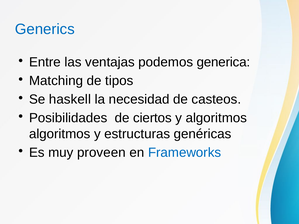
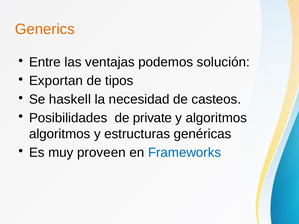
Generics colour: blue -> orange (45, 29)
generica: generica -> solución (223, 62)
Matching: Matching -> Exportan (56, 81)
ciertos: ciertos -> private (152, 118)
